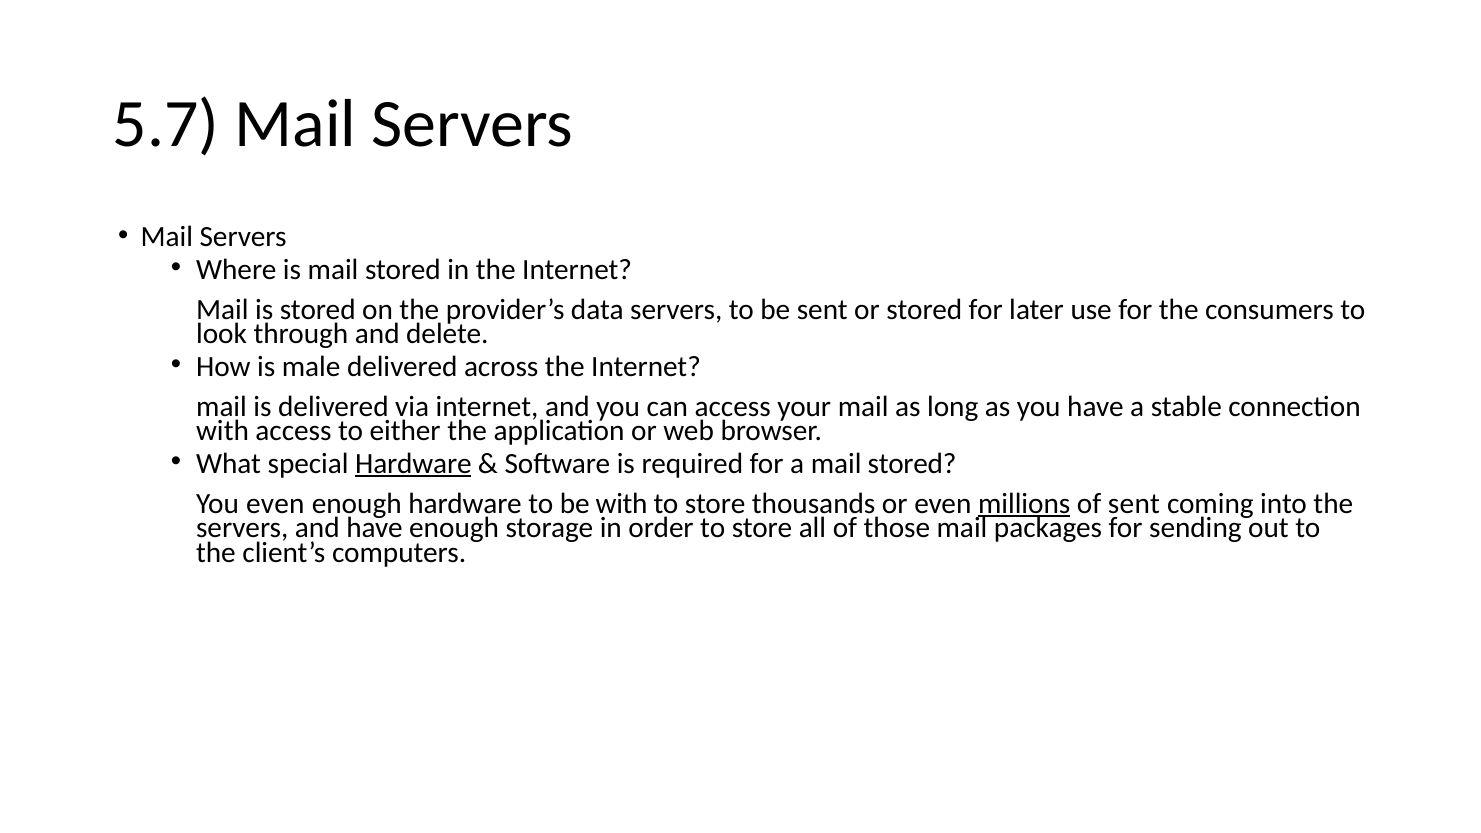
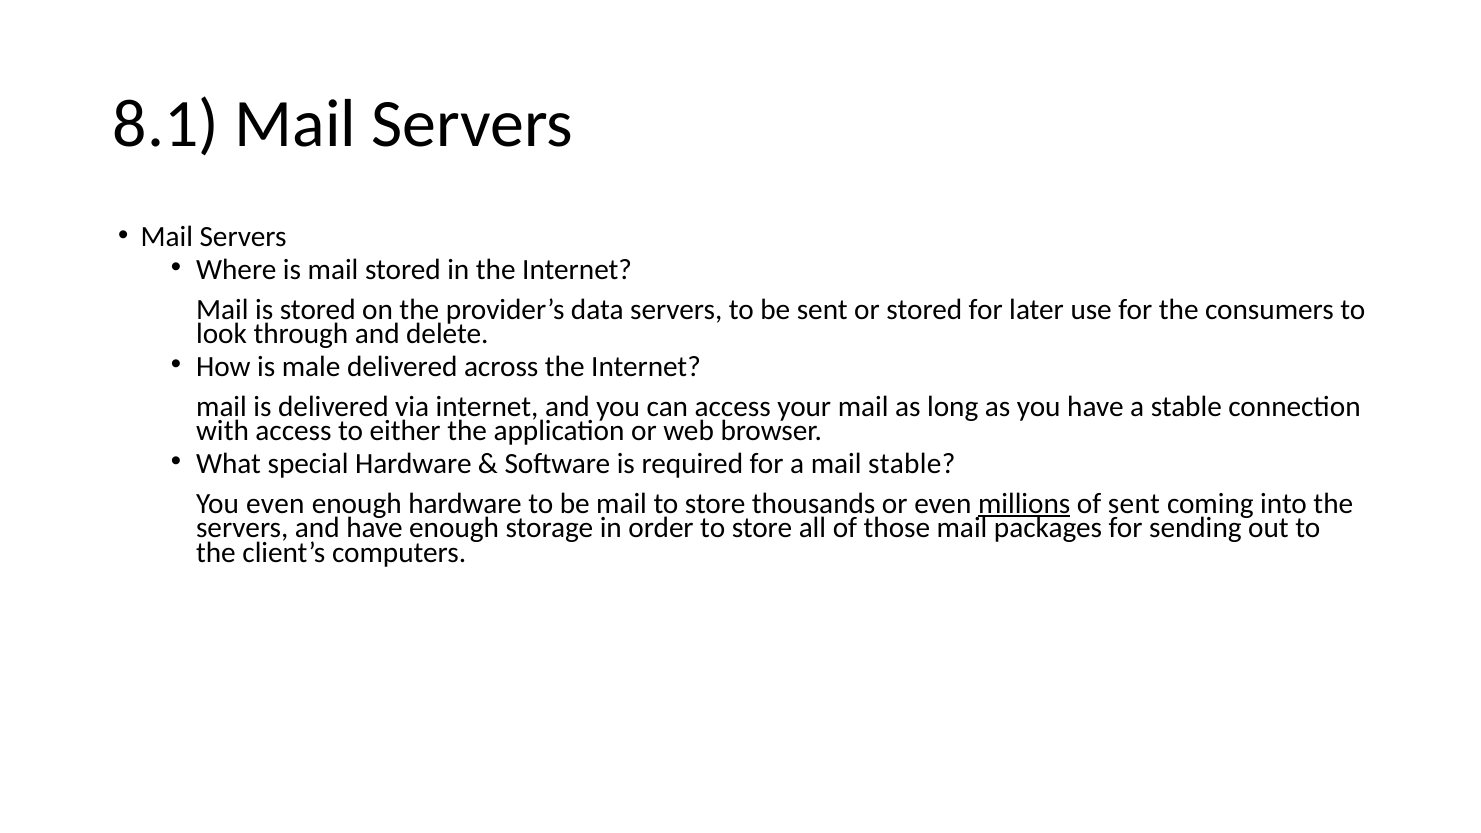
5.7: 5.7 -> 8.1 (166, 124)
Hardware underline: present -> none (413, 464)
a mail stored: stored -> stable (912, 464)
be with: with -> mail (622, 504)
